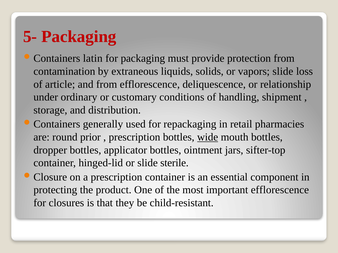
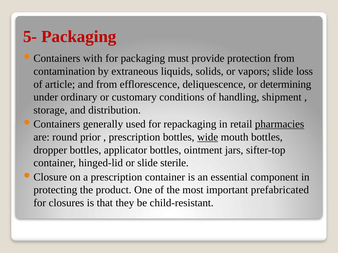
latin: latin -> with (93, 58)
relationship: relationship -> determining (286, 84)
pharmacies underline: none -> present (280, 124)
important efflorescence: efflorescence -> prefabricated (280, 190)
